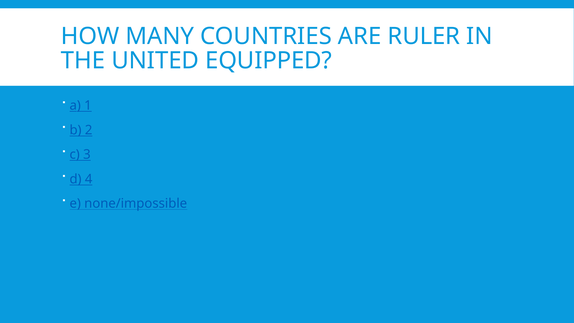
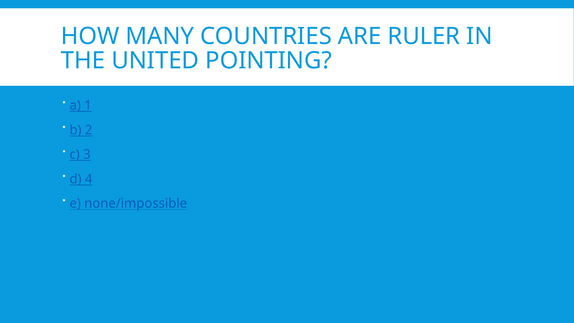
EQUIPPED: EQUIPPED -> POINTING (269, 60)
